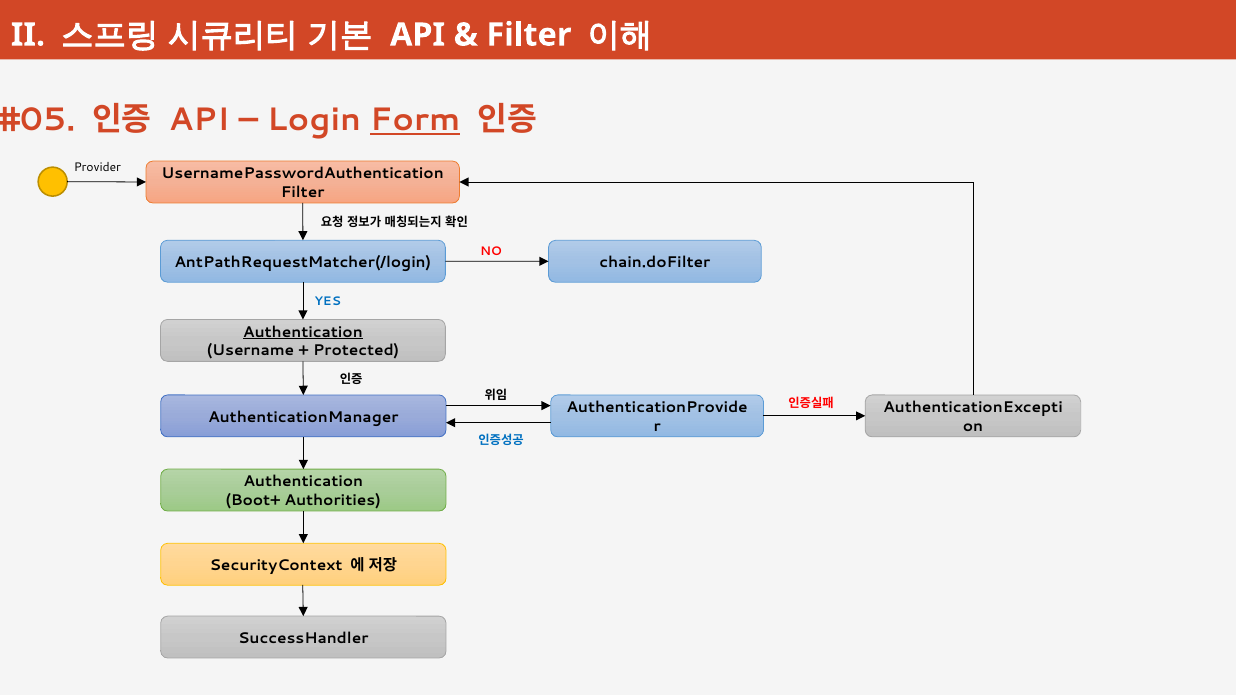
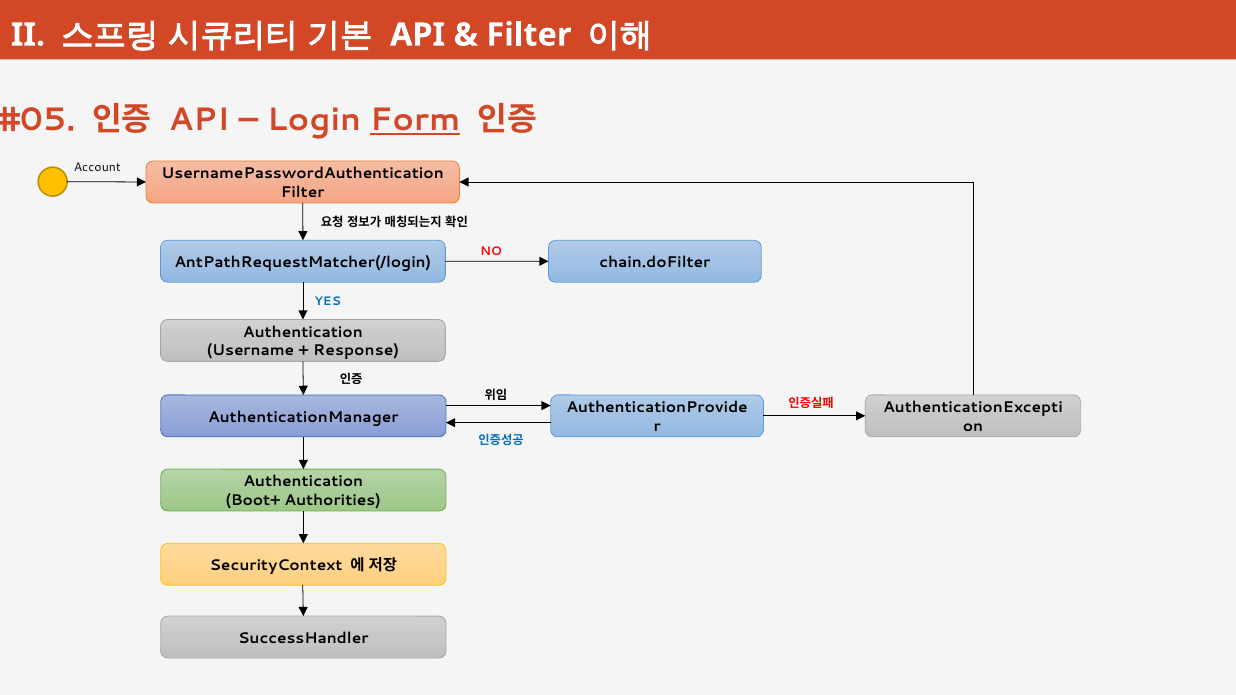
Provider: Provider -> Account (97, 167)
Authentication underline: present -> none (303, 332)
Protected: Protected -> Response (356, 351)
